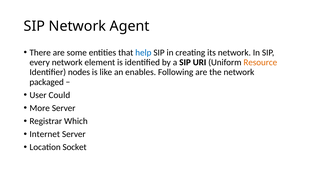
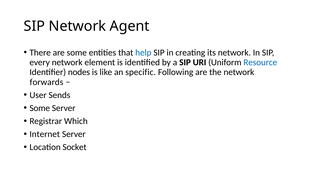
Resource colour: orange -> blue (260, 62)
enables: enables -> specific (141, 72)
packaged: packaged -> forwards (47, 82)
Could: Could -> Sends (59, 95)
More: More -> Some (40, 108)
